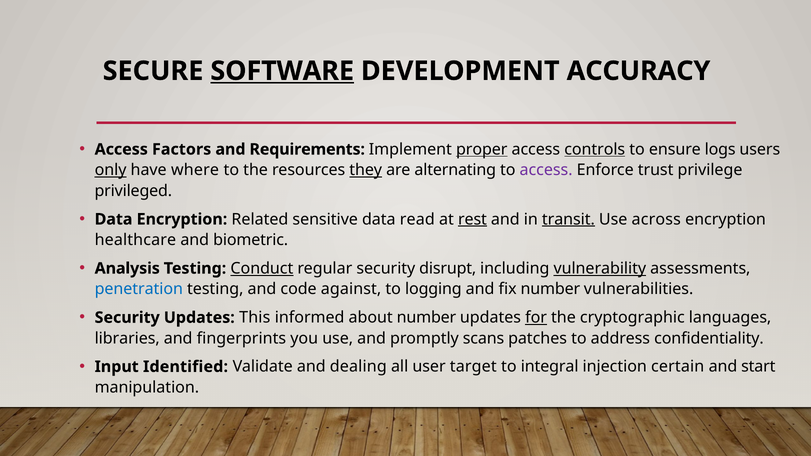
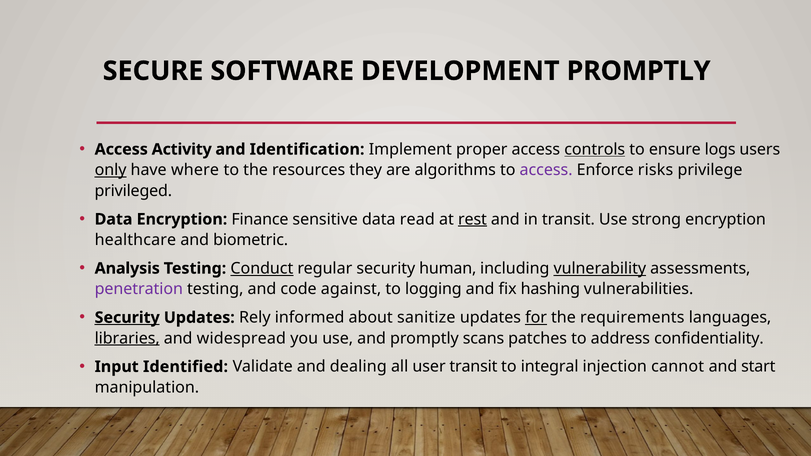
SOFTWARE underline: present -> none (282, 71)
DEVELOPMENT ACCURACY: ACCURACY -> PROMPTLY (639, 71)
Factors: Factors -> Activity (182, 149)
Requirements: Requirements -> Identification (307, 149)
proper underline: present -> none (482, 149)
they underline: present -> none (366, 170)
alternating: alternating -> algorithms (455, 170)
trust: trust -> risks (656, 170)
Related: Related -> Finance (260, 219)
transit underline: present -> none (568, 219)
across: across -> strong (656, 219)
disrupt: disrupt -> human (448, 269)
penetration colour: blue -> purple (139, 289)
fix number: number -> hashing (550, 289)
Security underline: none -> present (127, 318)
This: This -> Rely (255, 318)
about number: number -> sanitize (426, 318)
cryptographic: cryptographic -> requirements (632, 318)
libraries underline: none -> present (127, 338)
fingerprints: fingerprints -> widespread (241, 338)
user target: target -> transit (473, 367)
certain: certain -> cannot (678, 367)
